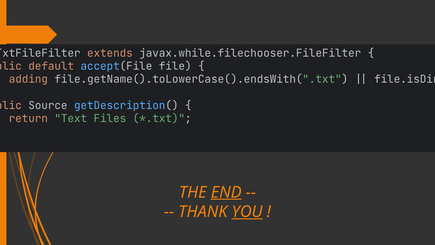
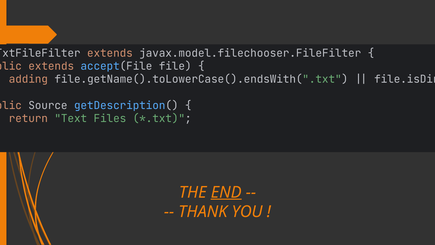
javax.while.filechooser.FileFilter: javax.while.filechooser.FileFilter -> javax.model.filechooser.FileFilter (250, 53)
default: default -> extends (51, 66)
YOU underline: present -> none (247, 212)
